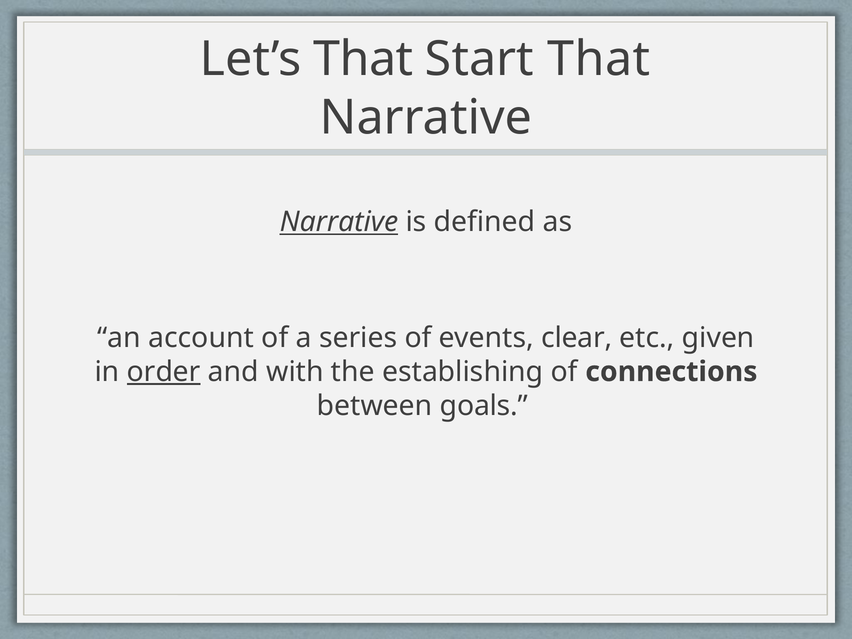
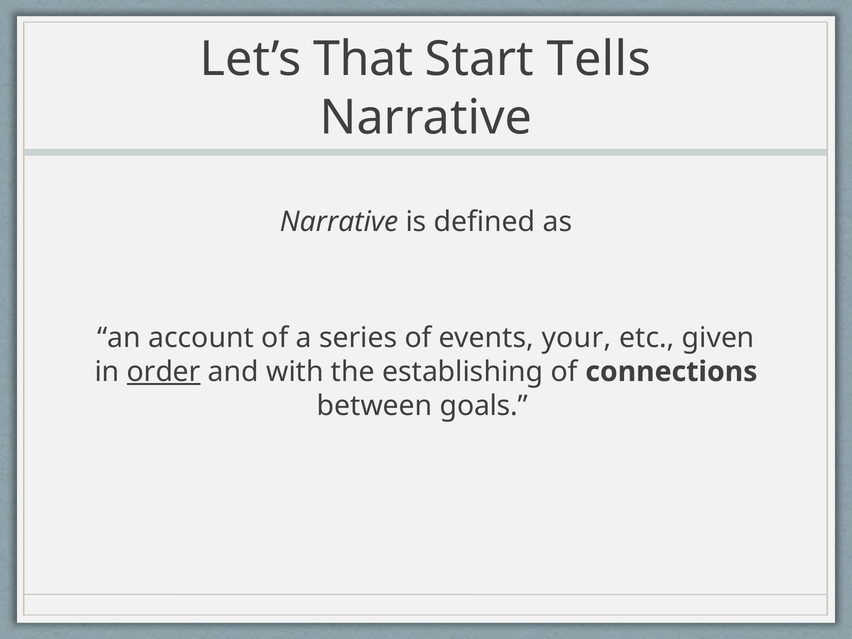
Start That: That -> Tells (599, 59)
Narrative underline: present -> none (339, 222)
clear: clear -> your (576, 338)
